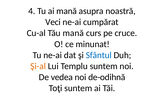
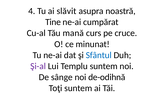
ai mană: mană -> slăvit (66, 11)
Veci: Veci -> Tine (53, 22)
Şi-al colour: orange -> purple (38, 66)
vedea: vedea -> sânge (62, 77)
